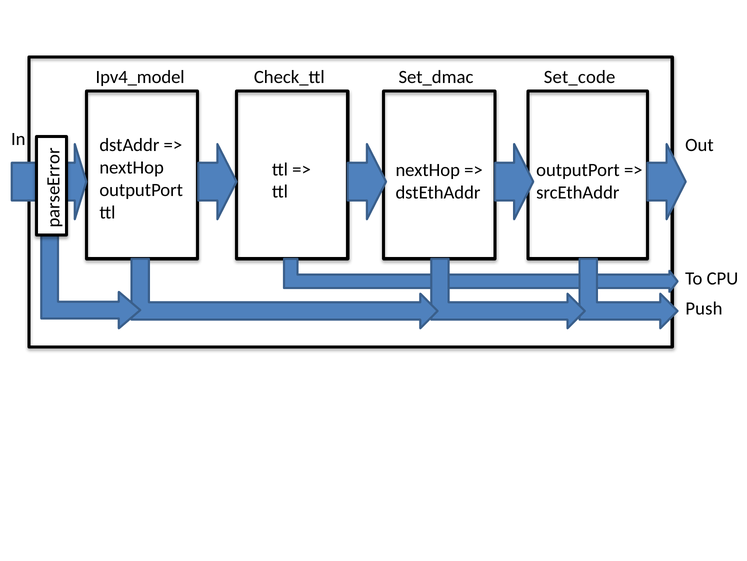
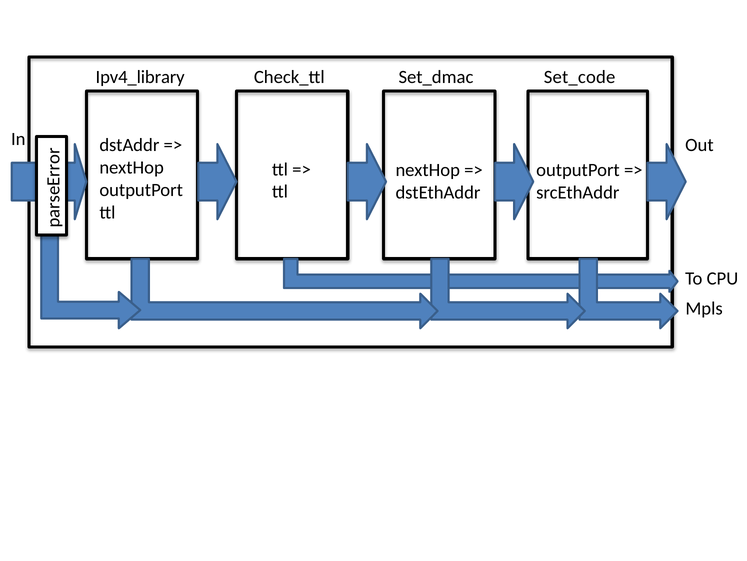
Ipv4_model: Ipv4_model -> Ipv4_library (140, 77)
Push: Push -> Mpls (704, 308)
